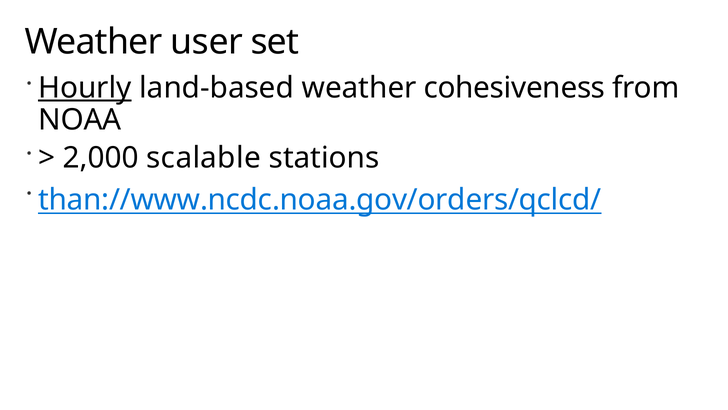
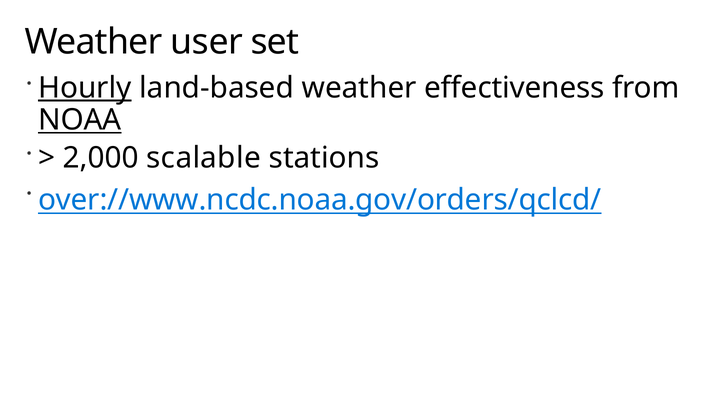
cohesiveness: cohesiveness -> effectiveness (514, 88)
NOAA underline: none -> present (80, 120)
than://www.ncdc.noaa.gov/orders/qclcd/: than://www.ncdc.noaa.gov/orders/qclcd/ -> over://www.ncdc.noaa.gov/orders/qclcd/ (320, 199)
